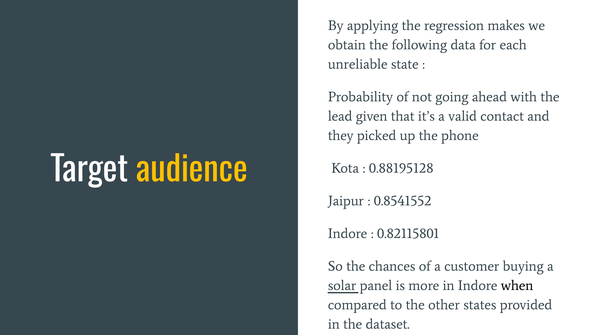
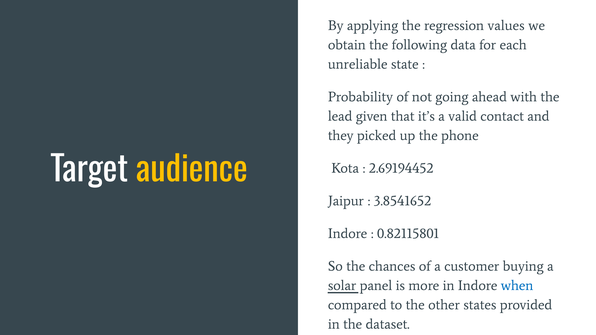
makes: makes -> values (506, 26)
0.88195128: 0.88195128 -> 2.69194452 (401, 168)
0.8541552: 0.8541552 -> 3.8541652 (403, 201)
when colour: black -> blue (517, 286)
